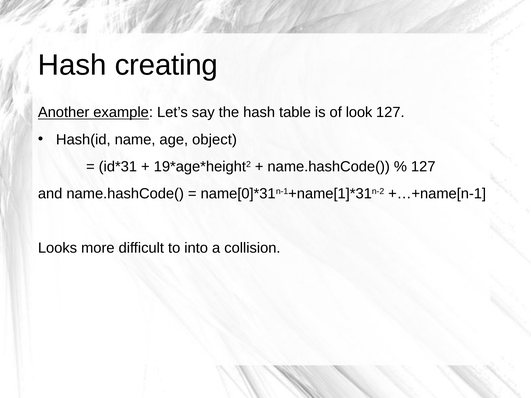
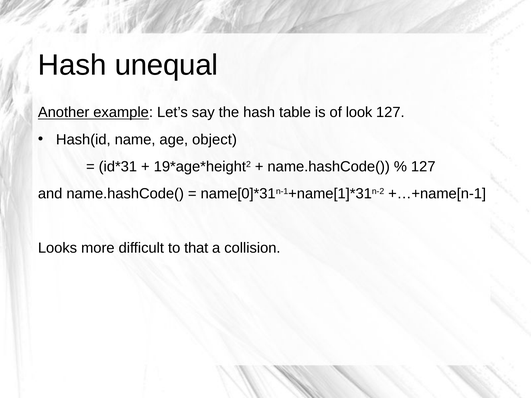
creating: creating -> unequal (166, 65)
into: into -> that (196, 248)
